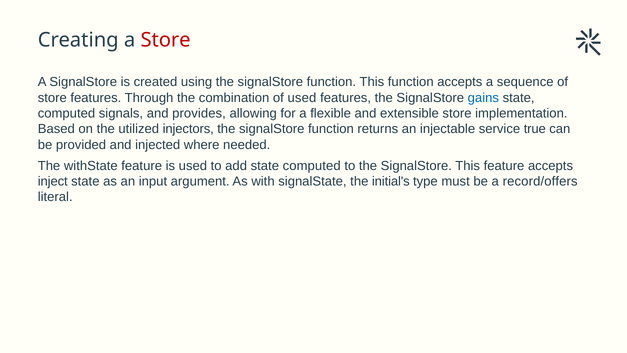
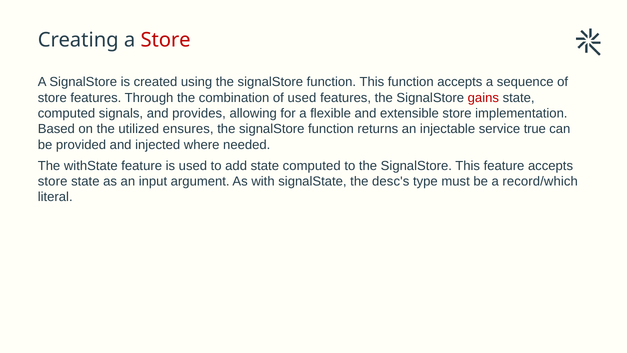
gains colour: blue -> red (483, 98)
injectors: injectors -> ensures (188, 129)
inject: inject -> store (53, 181)
initial's: initial's -> desc's (391, 181)
record/offers: record/offers -> record/which (540, 181)
